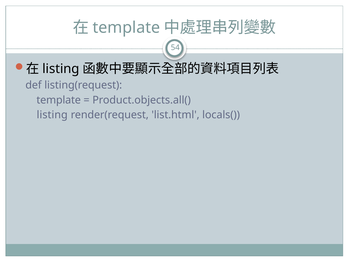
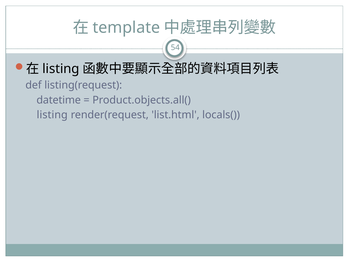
template: template -> datetime (59, 100)
